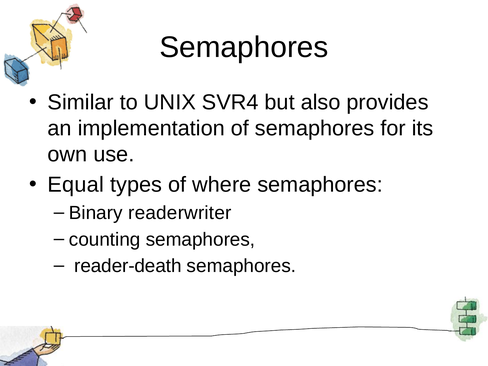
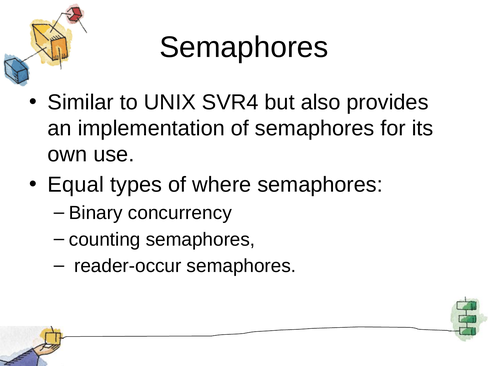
readerwriter: readerwriter -> concurrency (180, 213)
reader-death: reader-death -> reader-occur (128, 266)
